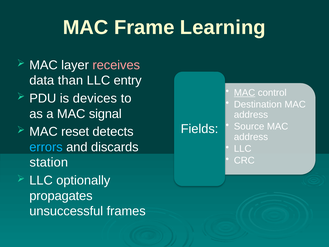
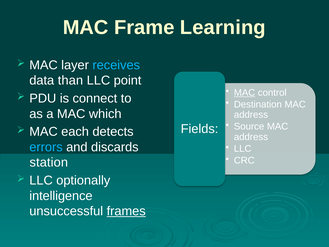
receives colour: pink -> light blue (116, 65)
entry: entry -> point (128, 80)
devices: devices -> connect (95, 98)
signal: signal -> which (105, 114)
reset: reset -> each (75, 132)
propagates: propagates -> intelligence (61, 196)
frames underline: none -> present (126, 211)
